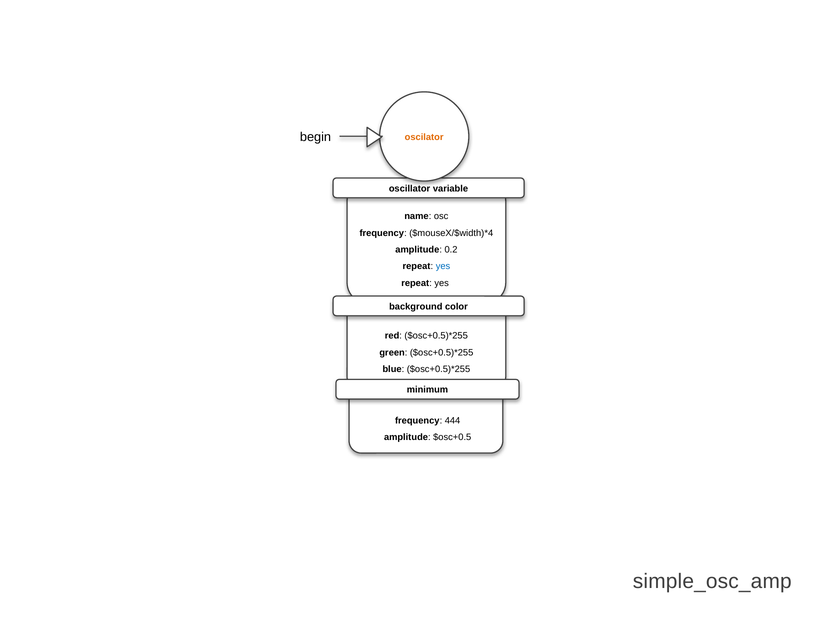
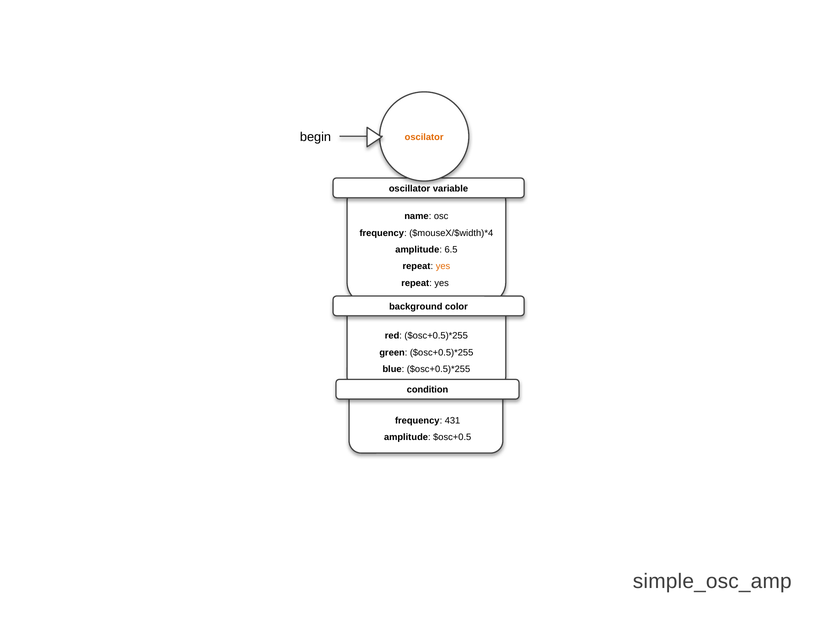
0.2: 0.2 -> 6.5 (451, 250)
yes colour: blue -> orange (443, 266)
minimum: minimum -> condition (427, 390)
444: 444 -> 431 (453, 421)
